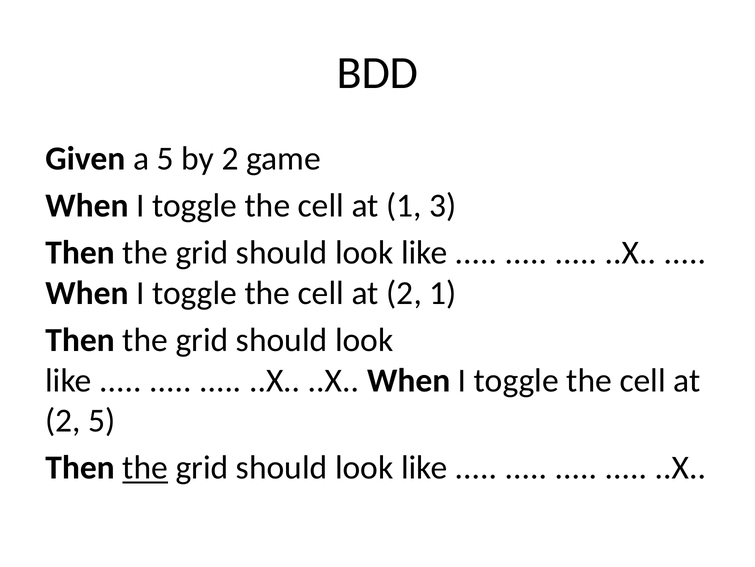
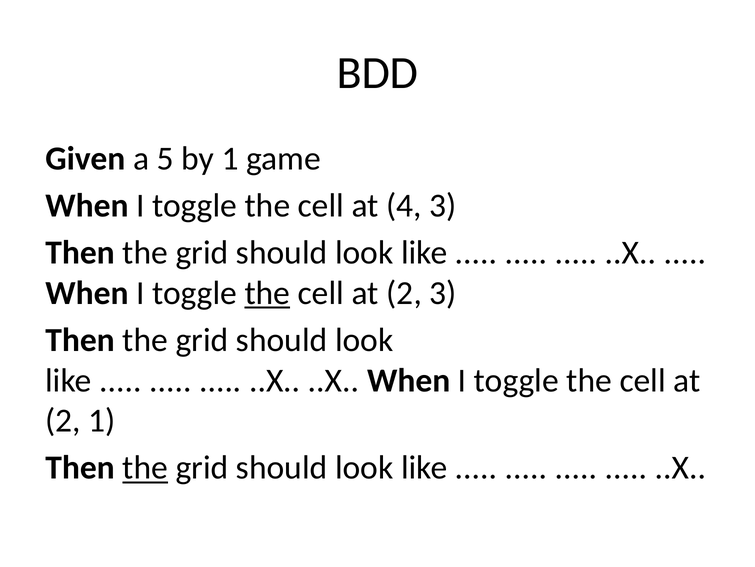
by 2: 2 -> 1 (230, 158)
at 1: 1 -> 4 (404, 205)
the underline: none -> present (267, 293)
2 1: 1 -> 3 (443, 293)
2 5: 5 -> 1 (102, 420)
